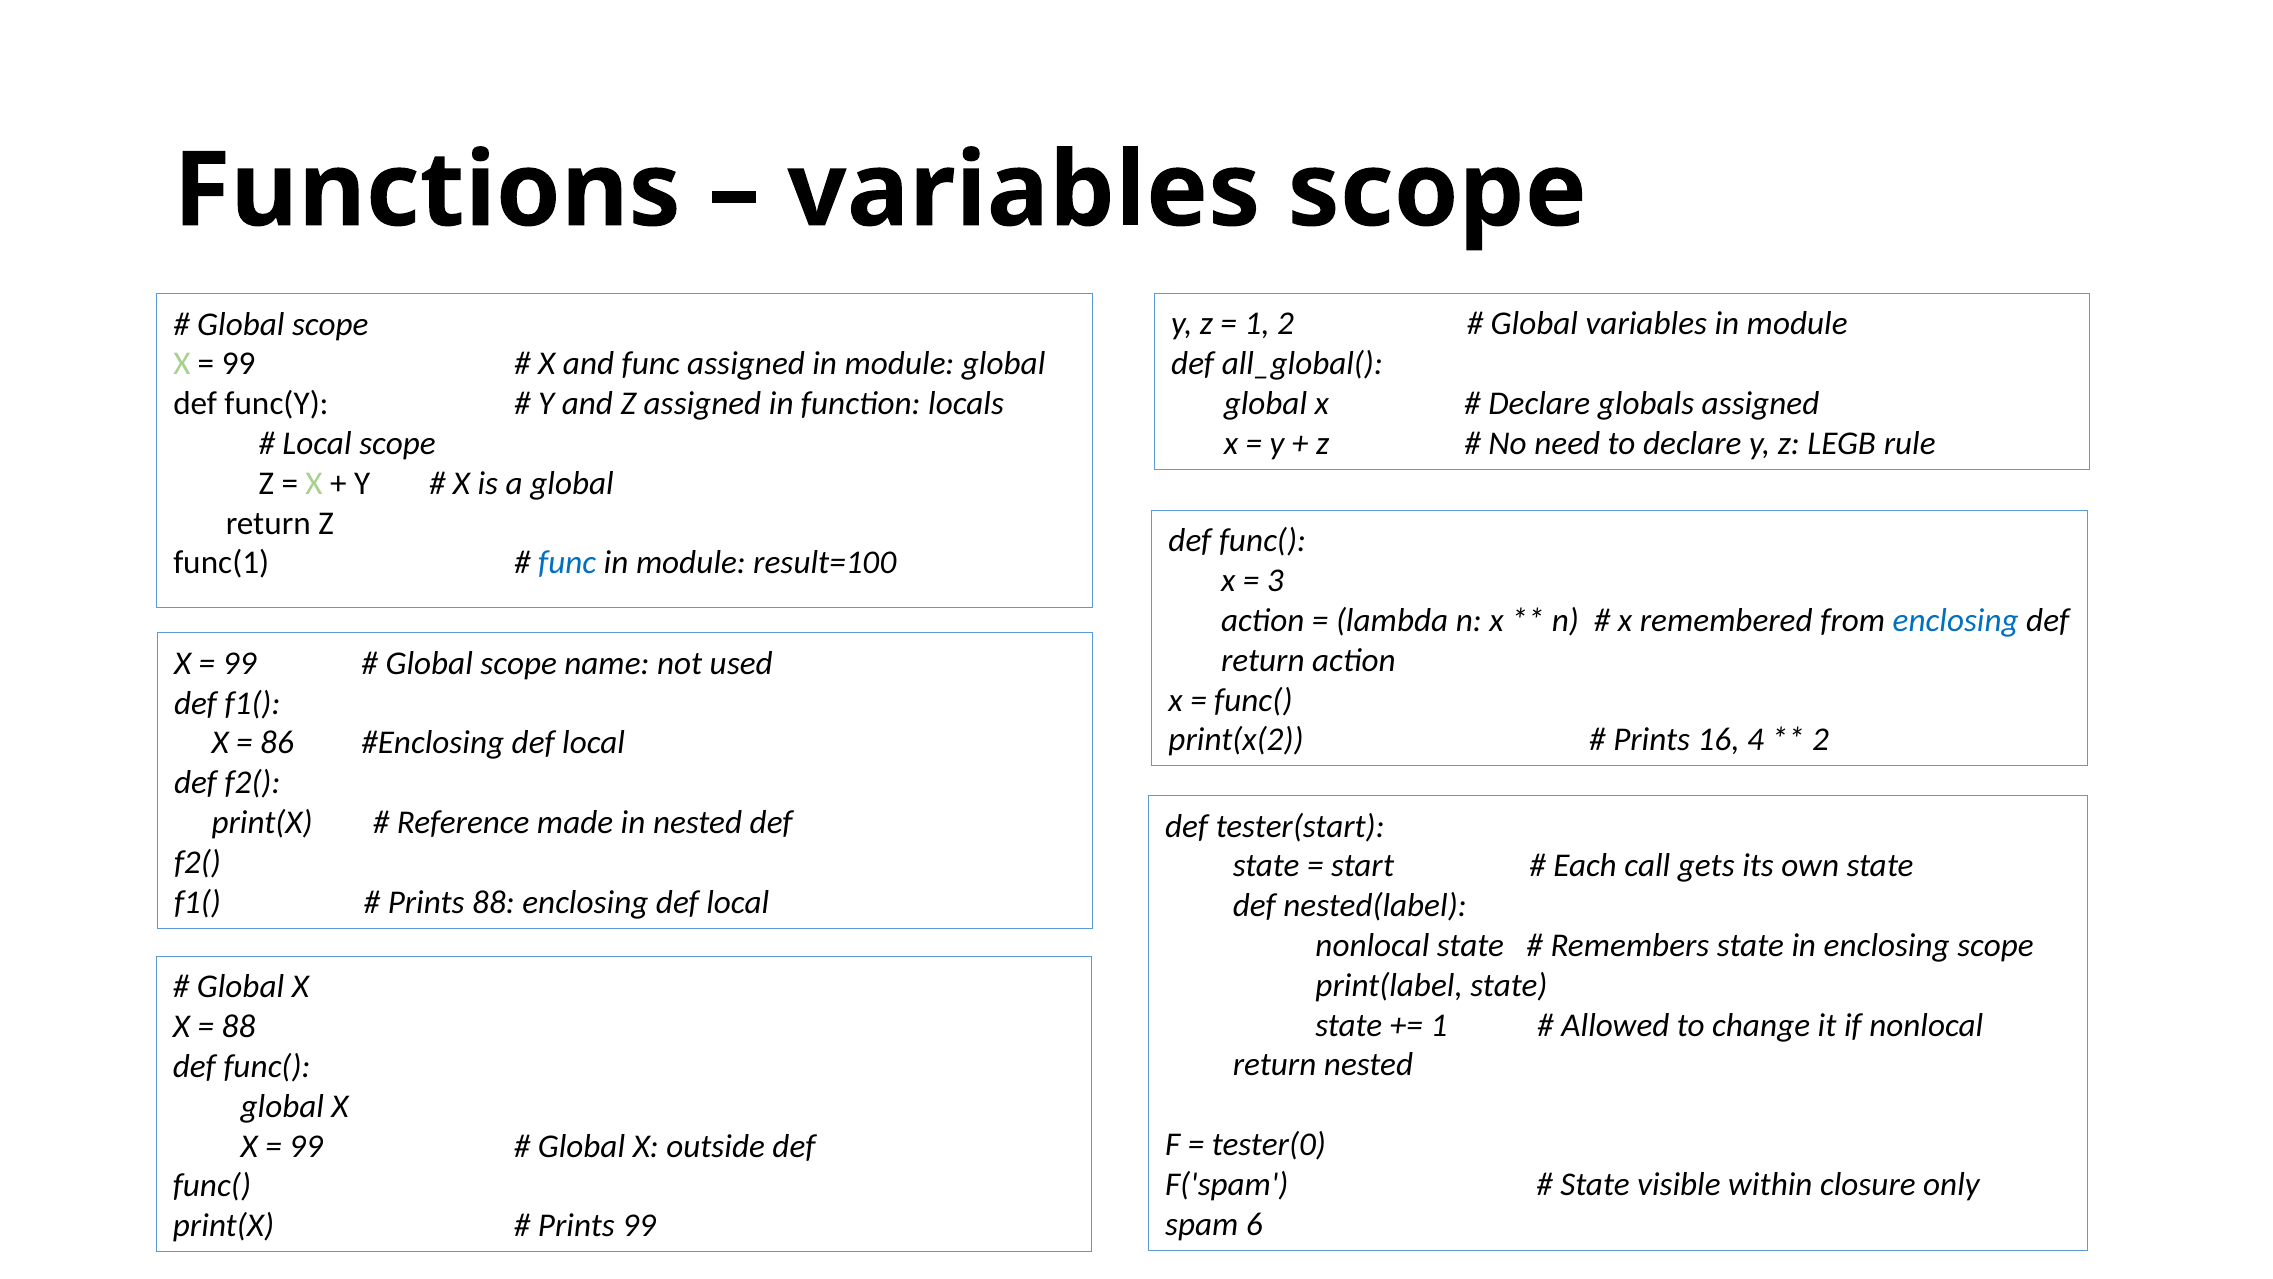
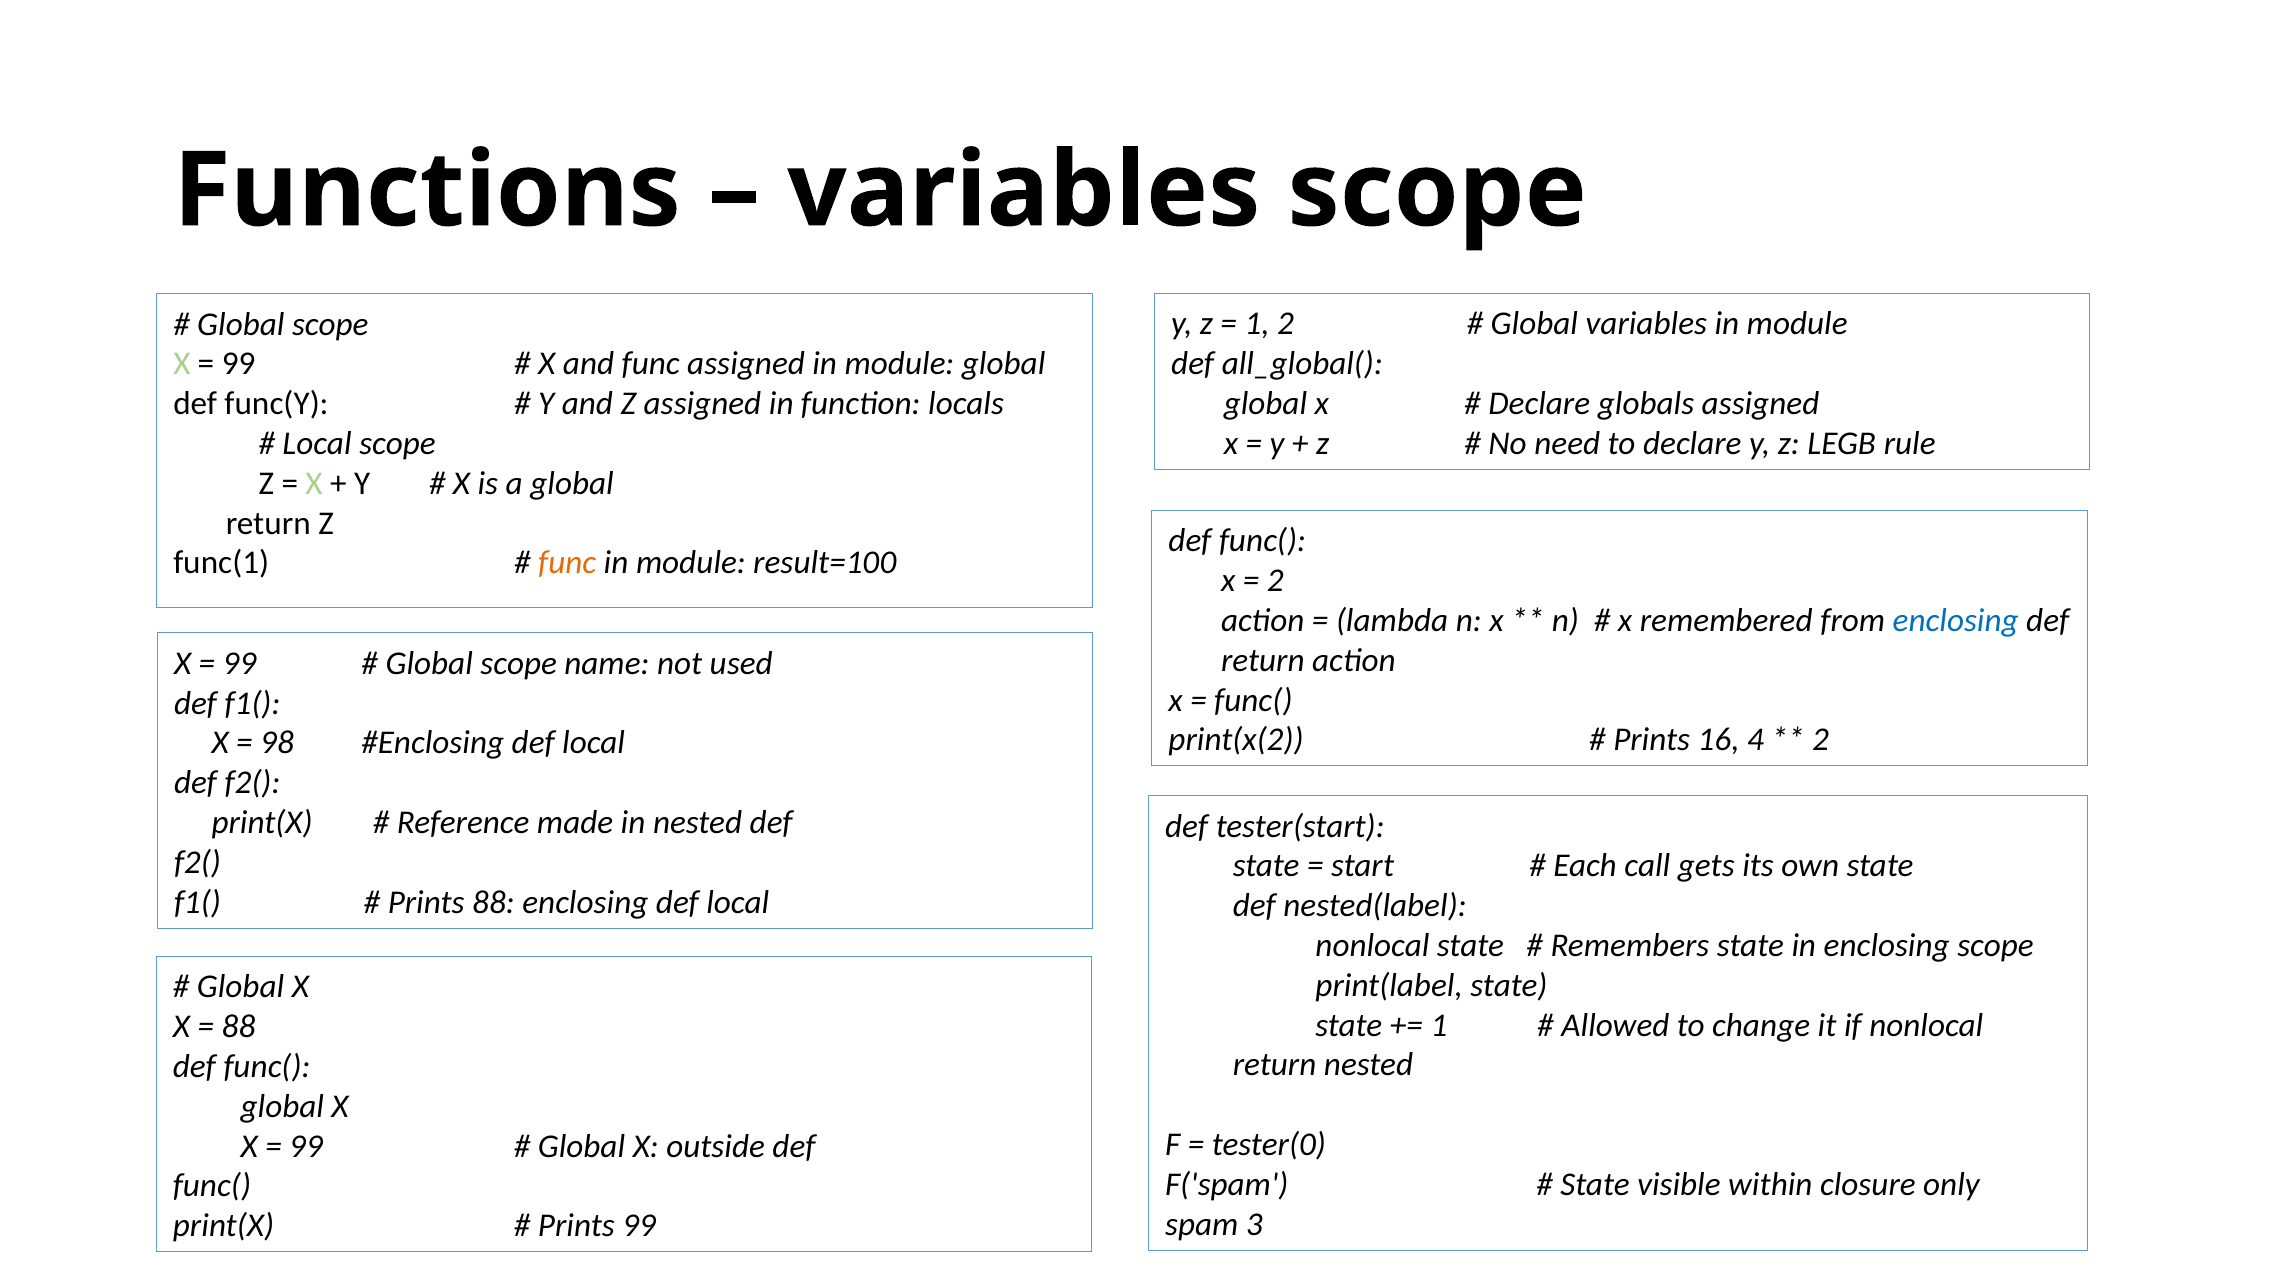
func colour: blue -> orange (567, 563)
3: 3 -> 2 (1275, 581)
86: 86 -> 98 (277, 743)
6: 6 -> 3 (1254, 1224)
